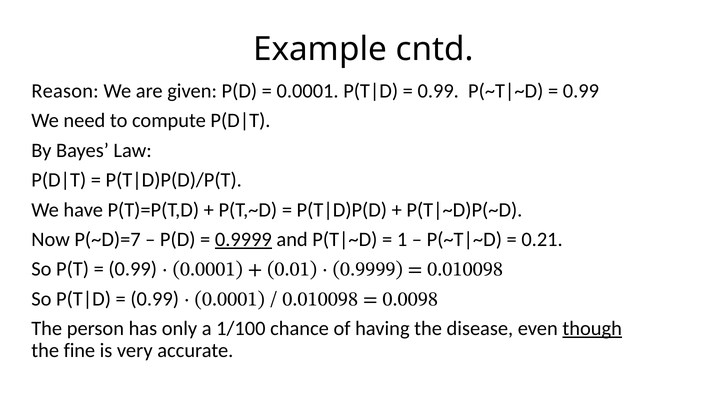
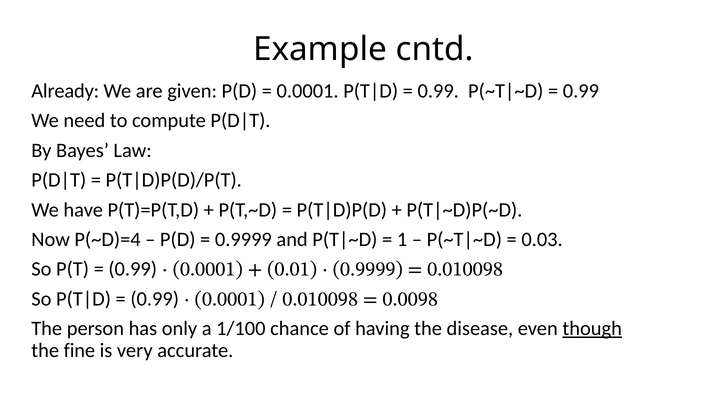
Reason: Reason -> Already (65, 91)
P(~D)=7: P(~D)=7 -> P(~D)=4 (108, 239)
0.9999 underline: present -> none (243, 239)
0.21: 0.21 -> 0.03 (542, 239)
